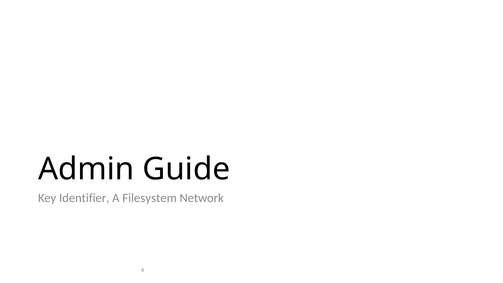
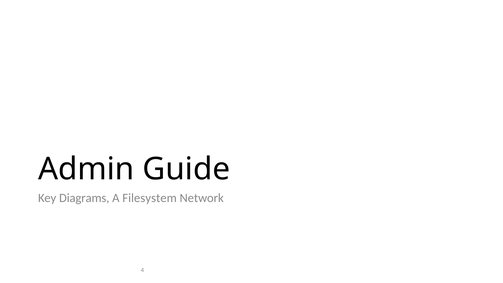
Identifier: Identifier -> Diagrams (84, 198)
